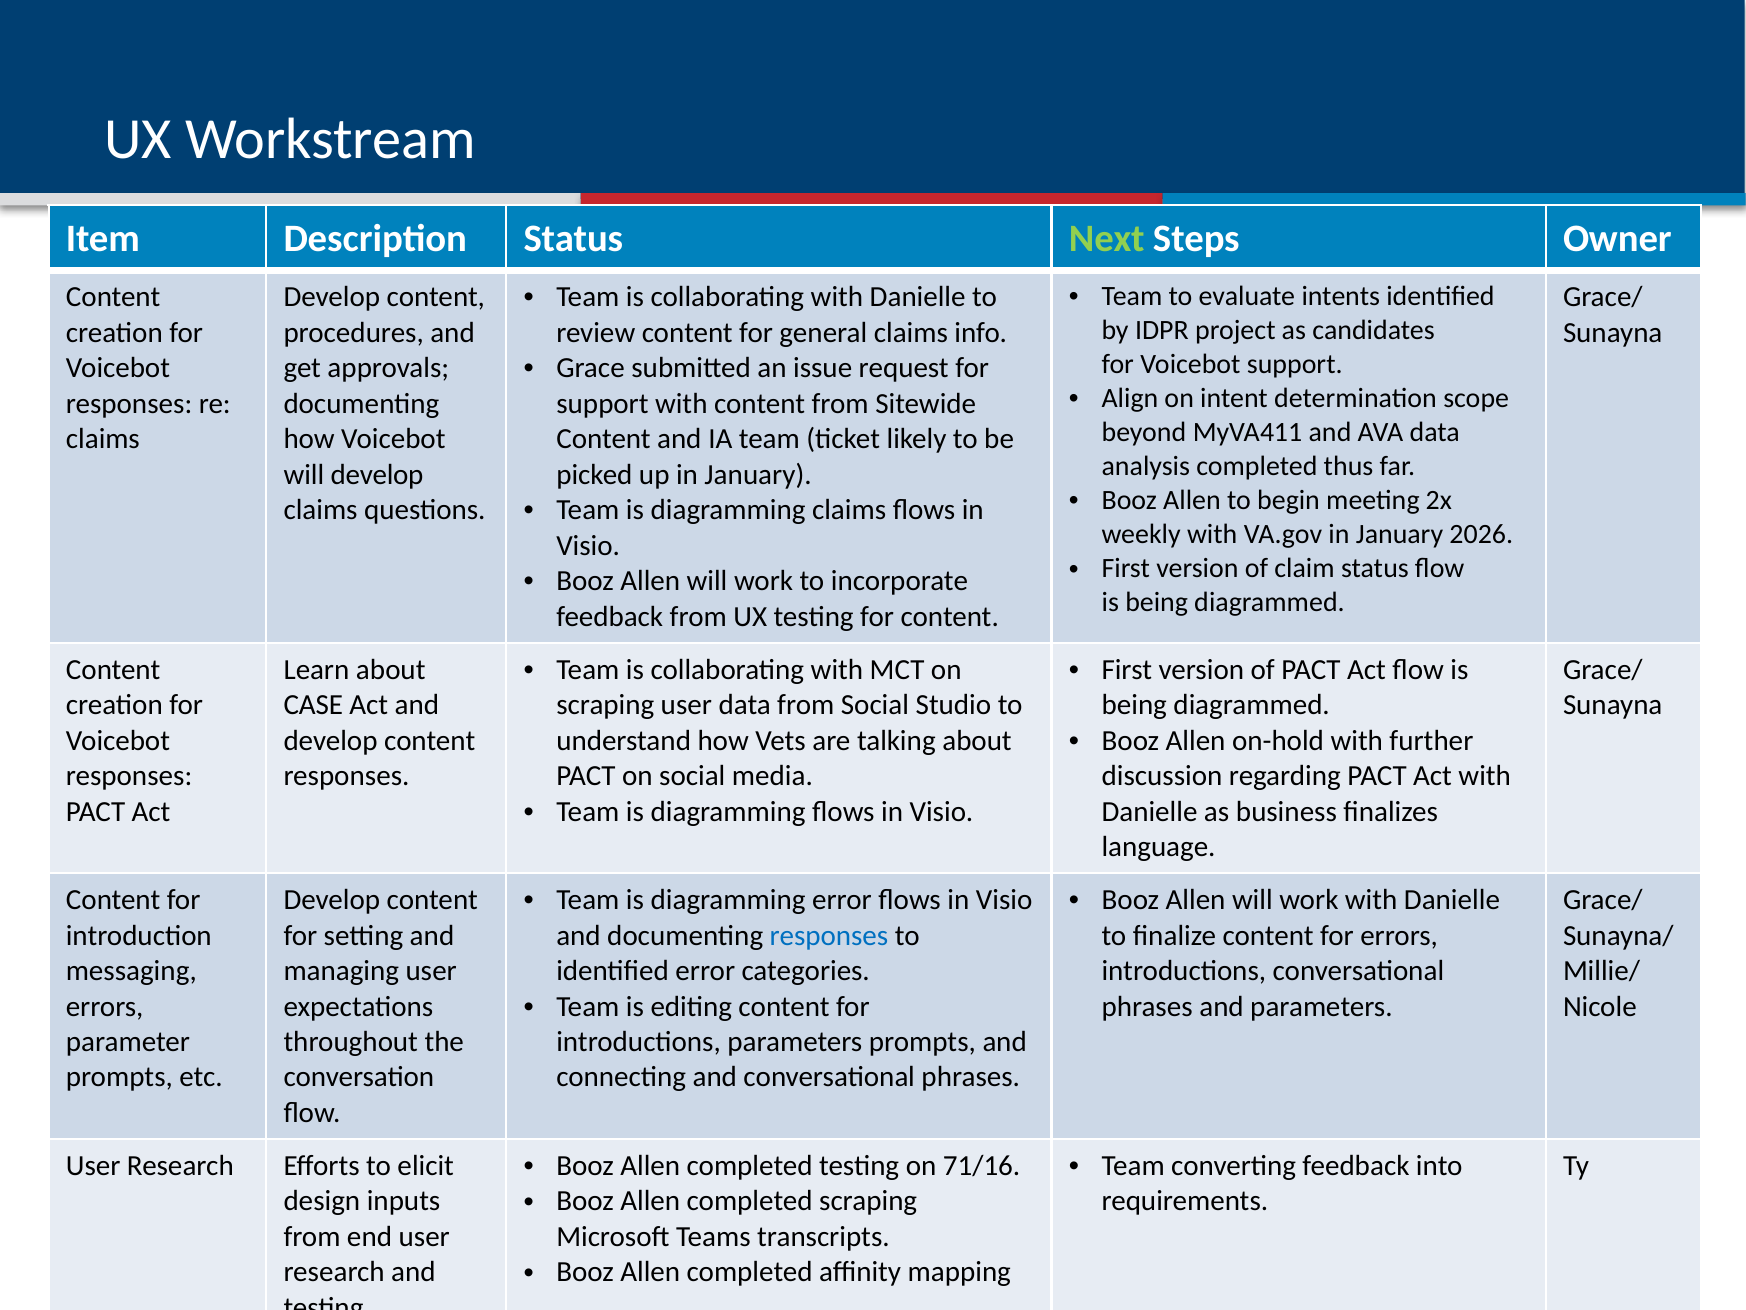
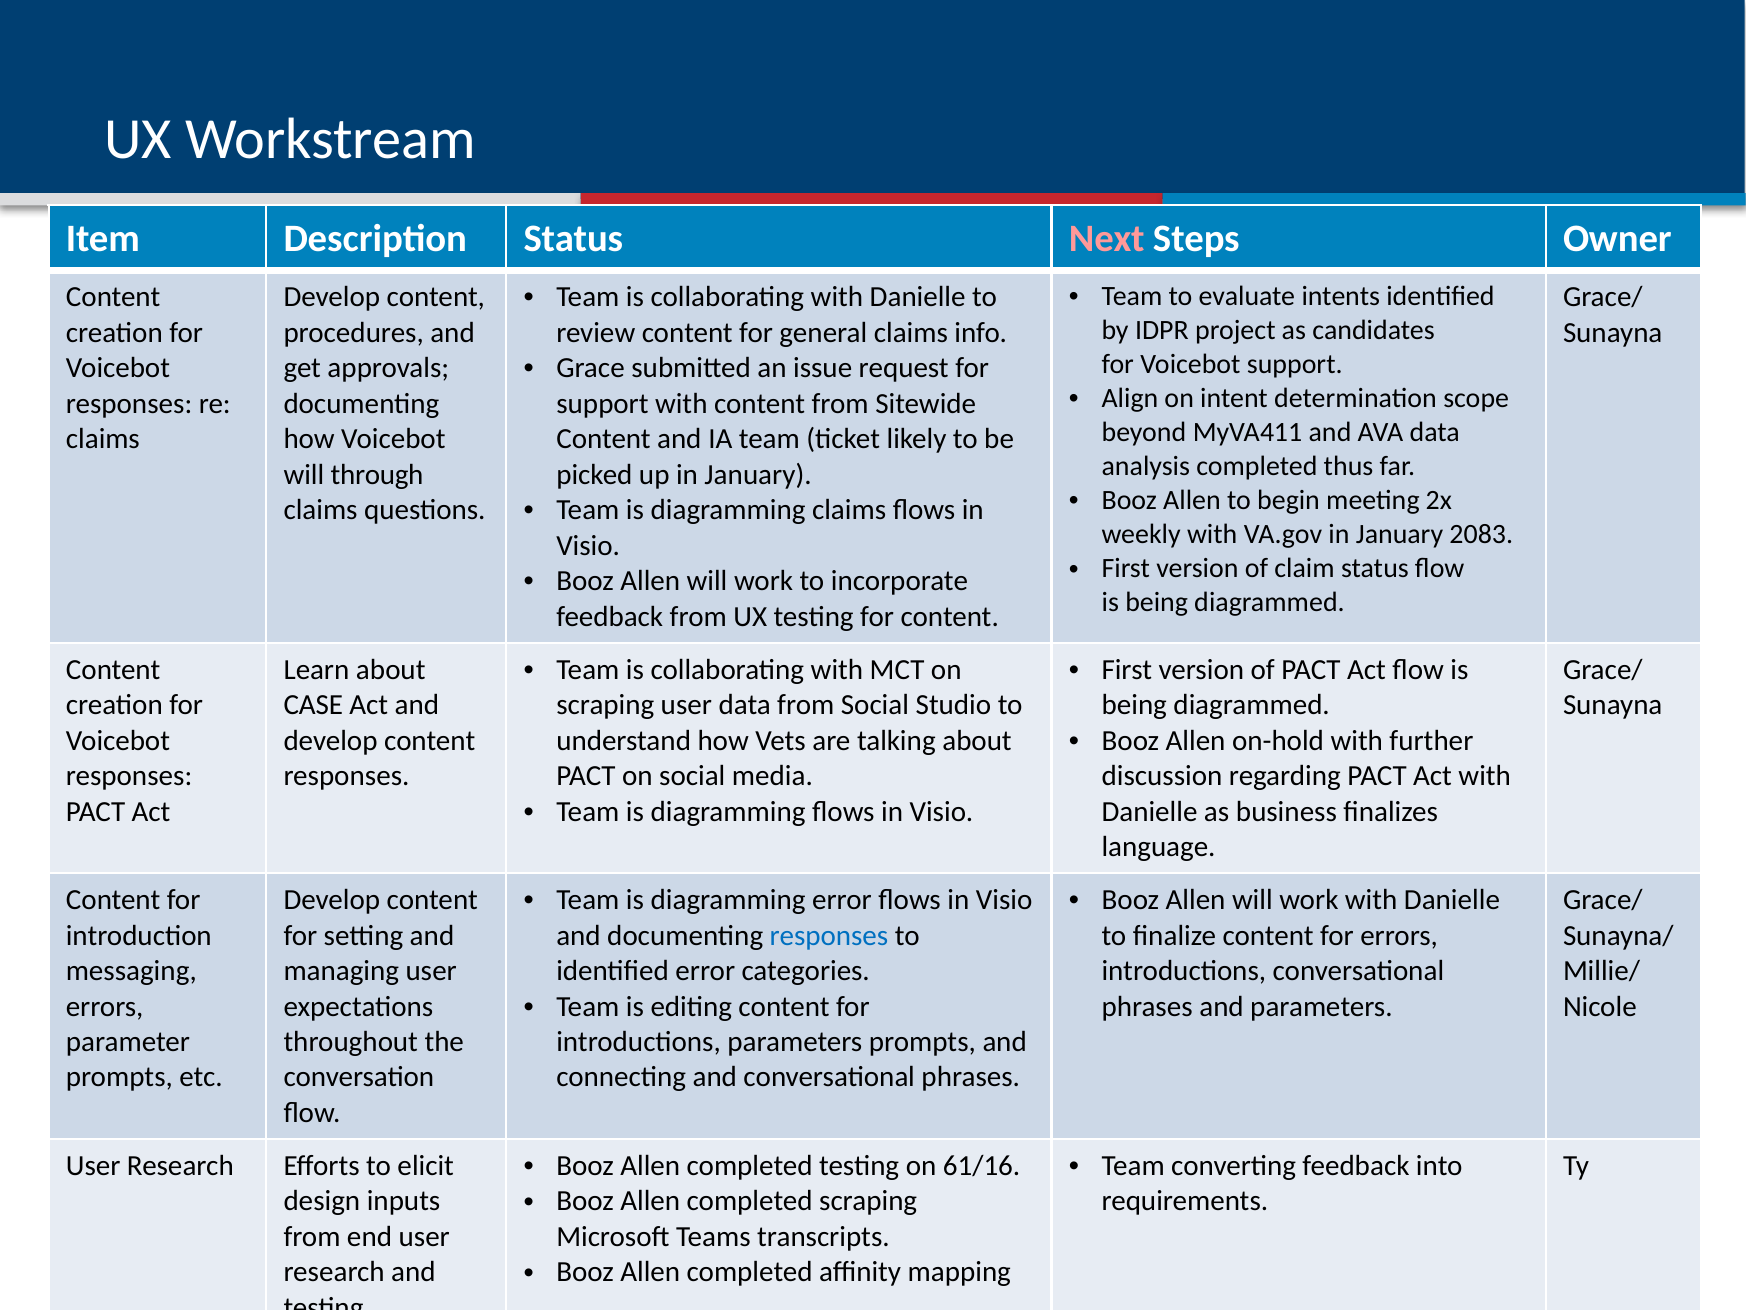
Next colour: light green -> pink (1107, 238)
will develop: develop -> through (377, 474)
2026: 2026 -> 2083 (1481, 534)
71/16: 71/16 -> 61/16 (982, 1165)
